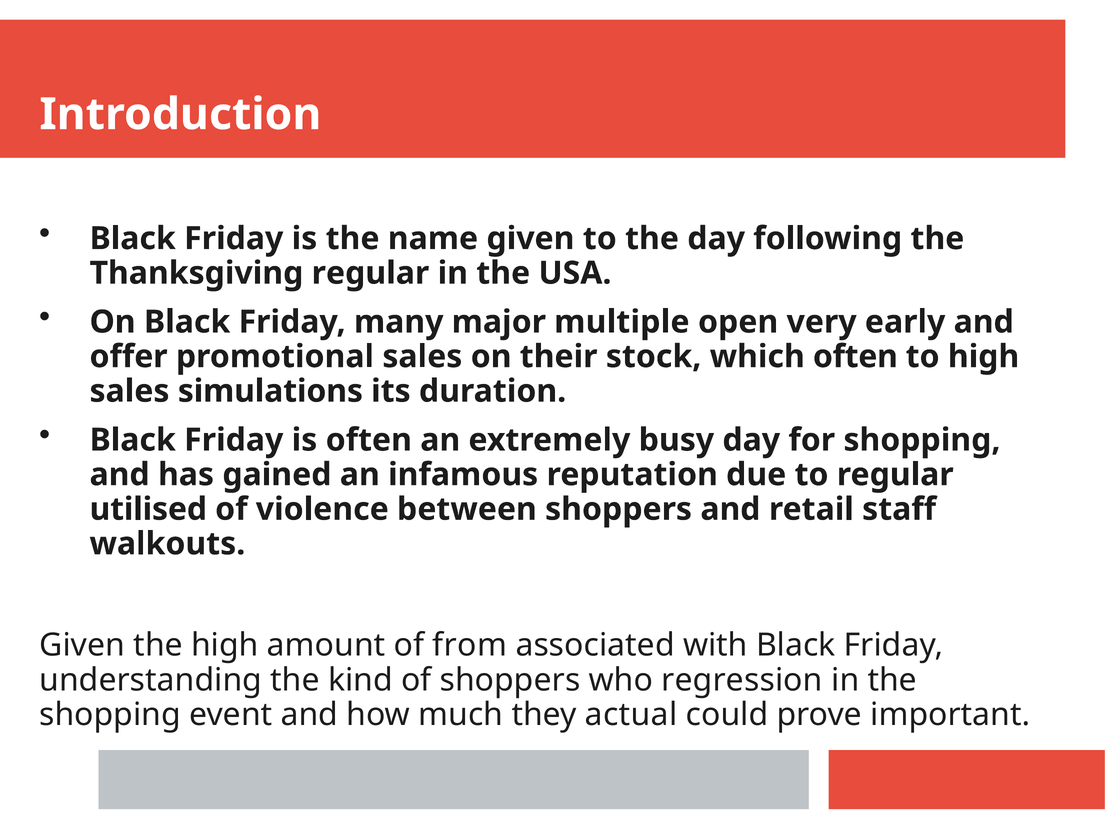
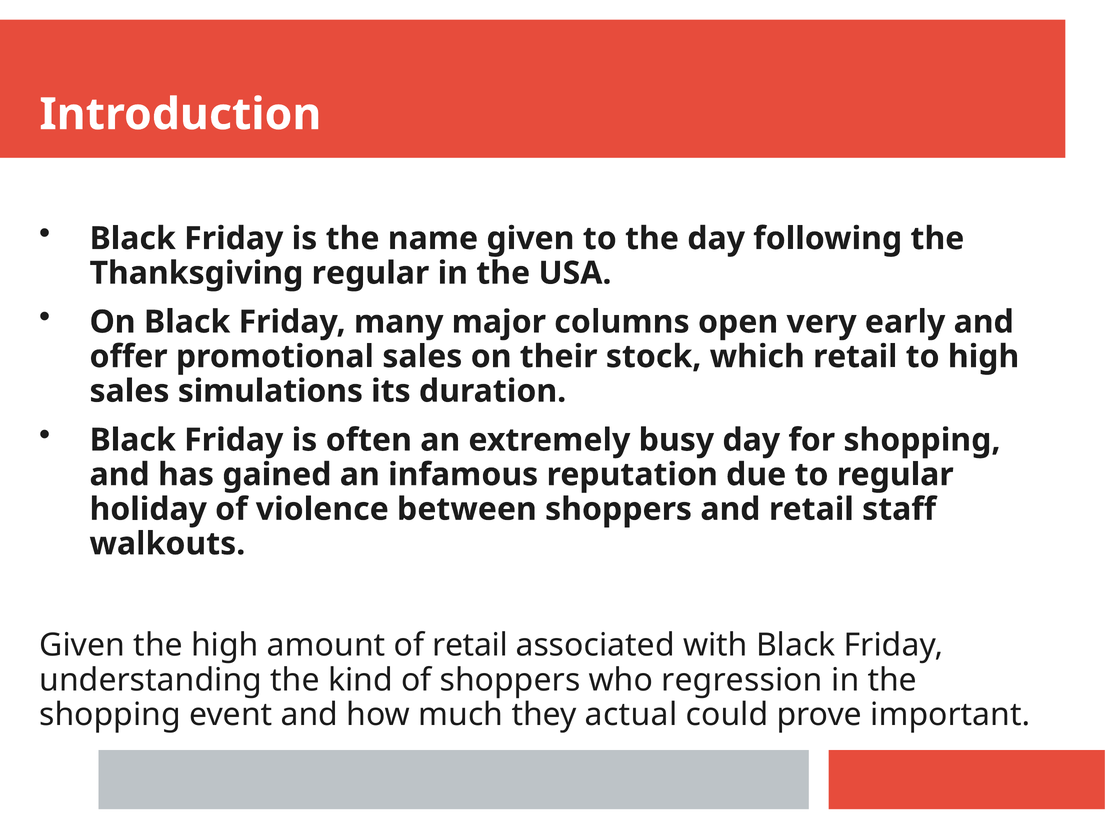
multiple: multiple -> columns (622, 322)
which often: often -> retail (855, 356)
utilised: utilised -> holiday (148, 509)
of from: from -> retail (470, 645)
